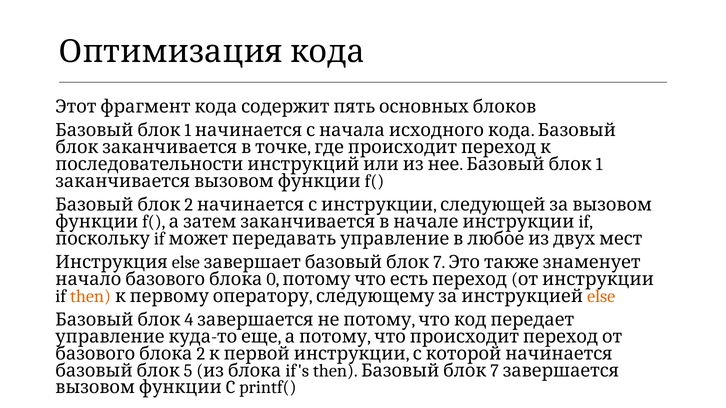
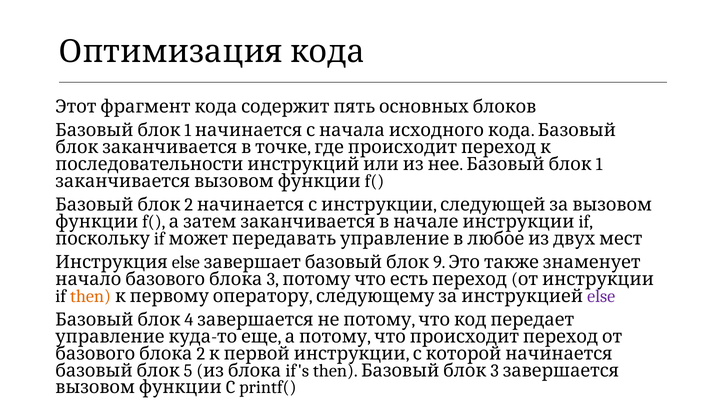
else 7: 7 -> 9 (439, 263)
0: 0 -> 3 (273, 280)
else colour: orange -> purple (601, 296)
then 7: 7 -> 3 (495, 371)
